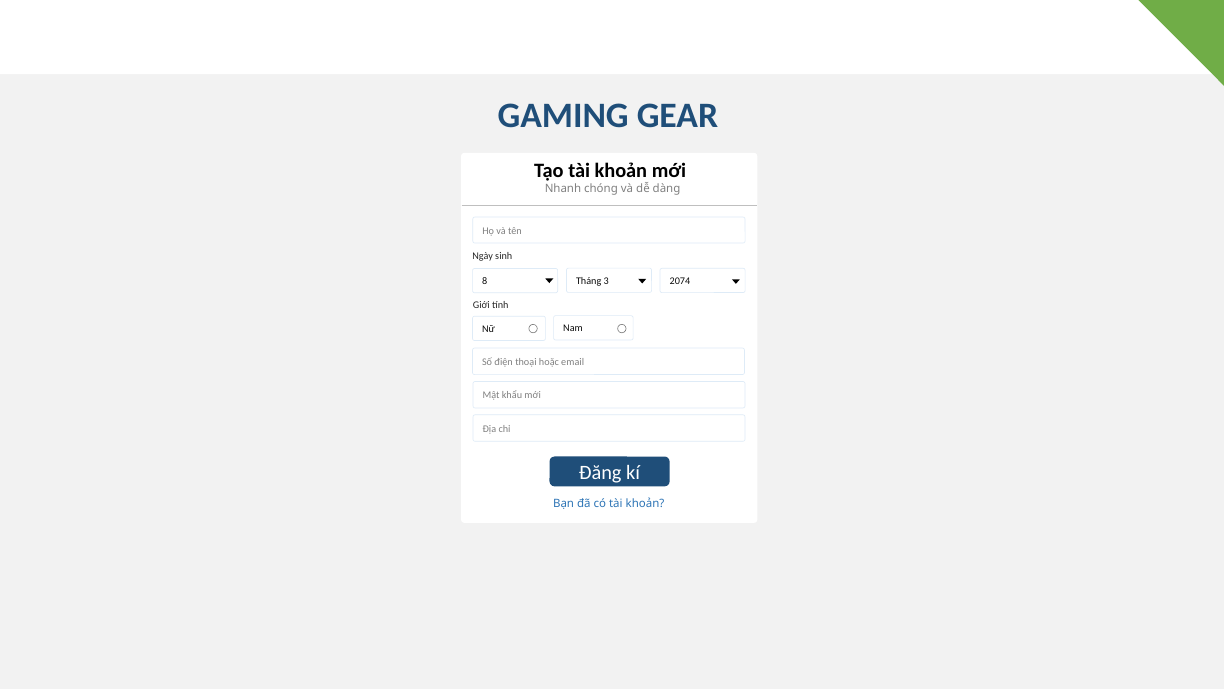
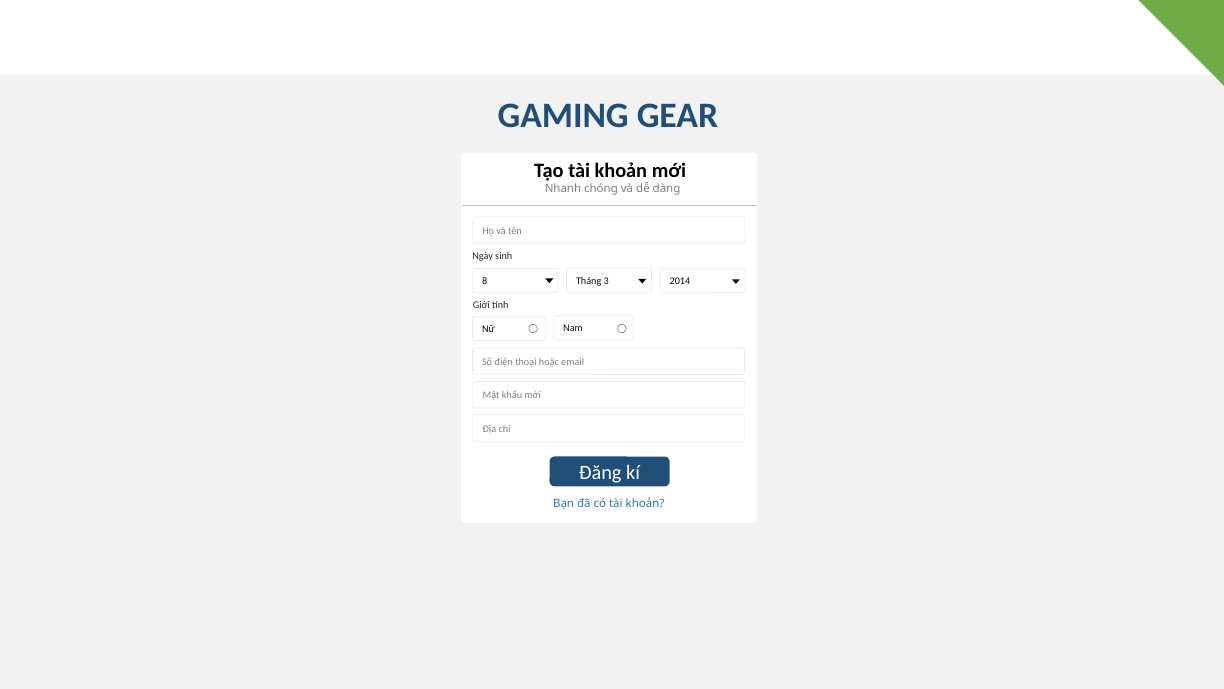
2074: 2074 -> 2014 (680, 281)
